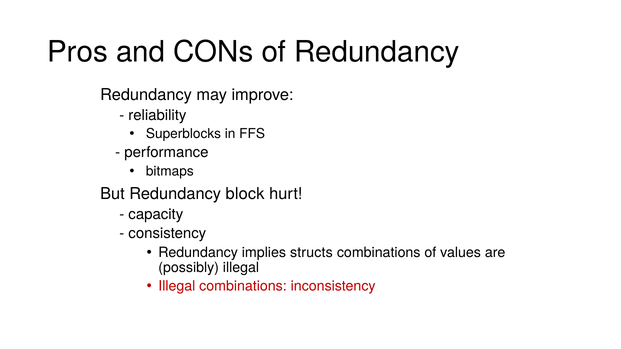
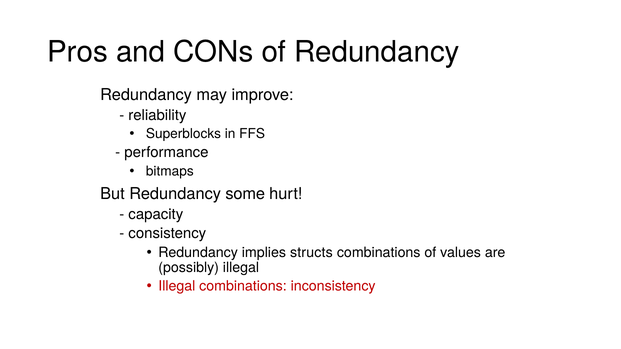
block: block -> some (245, 194)
